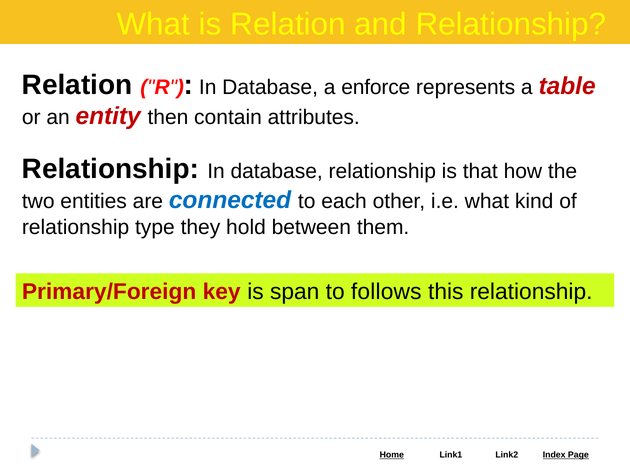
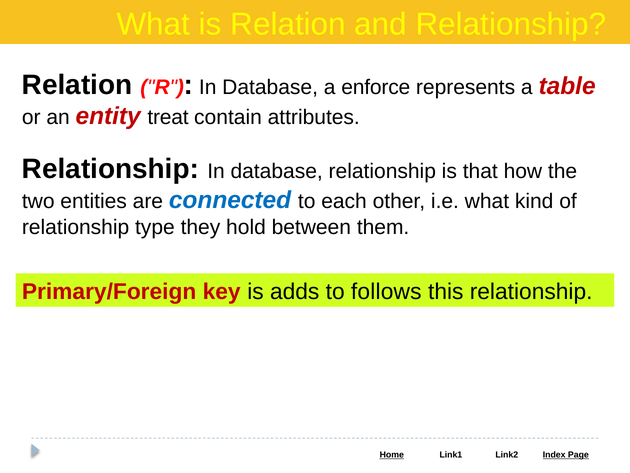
then: then -> treat (168, 117)
span: span -> adds (295, 291)
